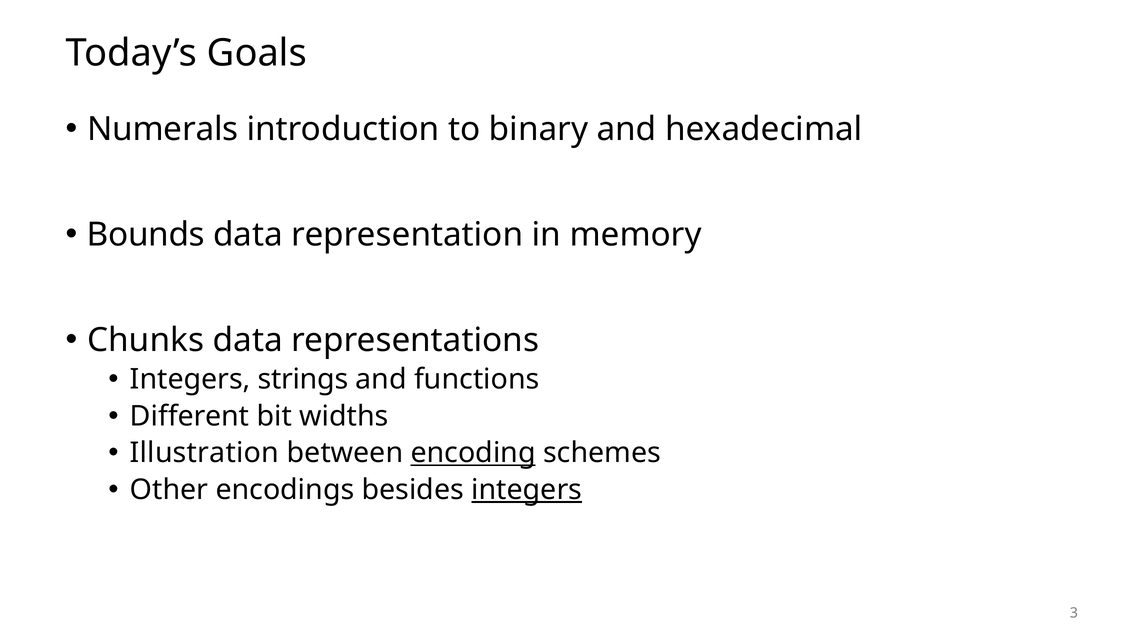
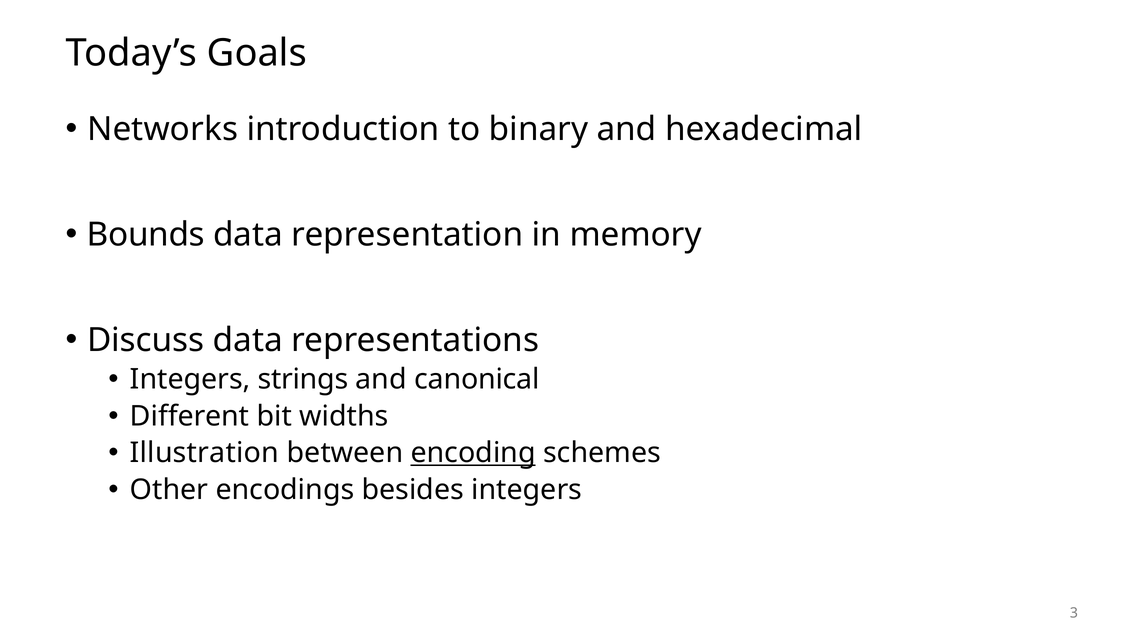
Numerals: Numerals -> Networks (163, 129)
Chunks: Chunks -> Discuss (146, 340)
functions: functions -> canonical (477, 380)
integers underline: present -> none (527, 490)
